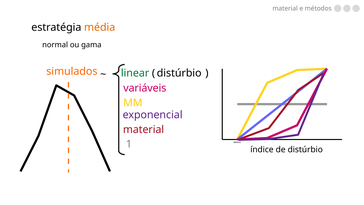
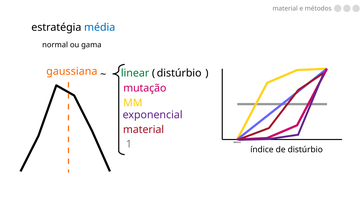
média colour: orange -> blue (100, 27)
simulados: simulados -> gaussiana (72, 71)
variáveis: variáveis -> mutação (145, 88)
